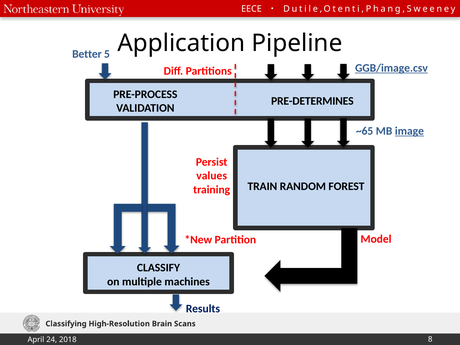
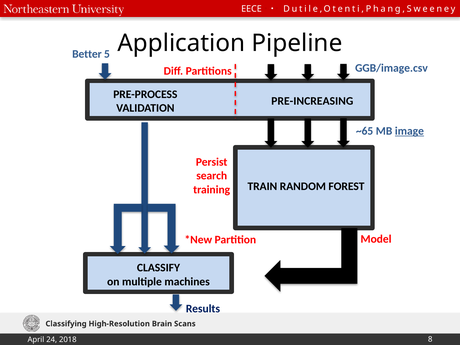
GGB/image.csv underline: present -> none (391, 68)
PRE-DETERMINES: PRE-DETERMINES -> PRE-INCREASING (312, 101)
values: values -> search (212, 176)
